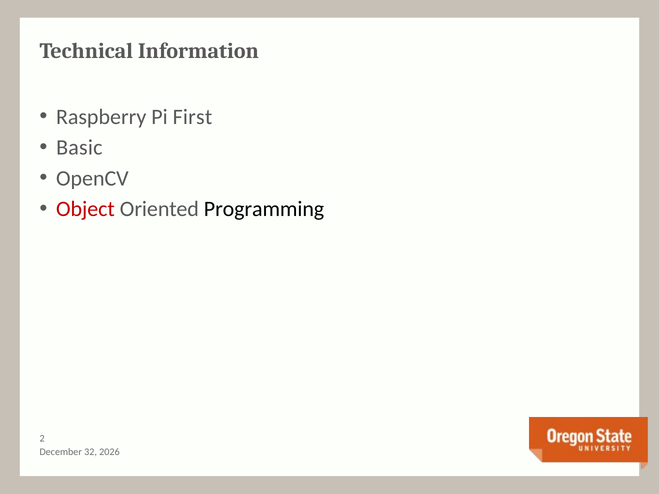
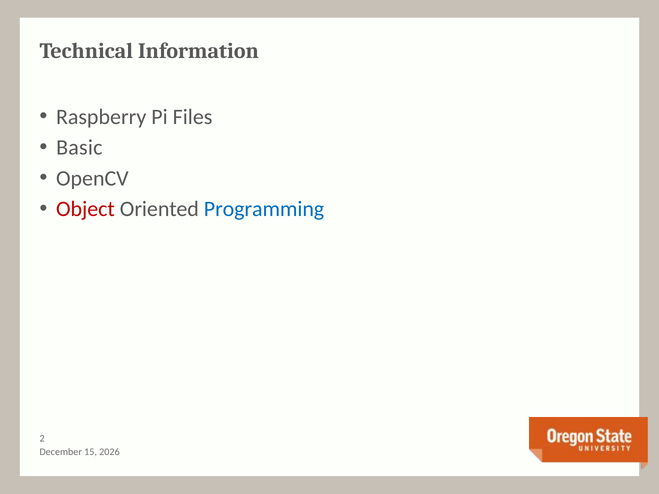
First: First -> Files (193, 117)
Programming colour: black -> blue (264, 209)
32: 32 -> 15 (91, 452)
